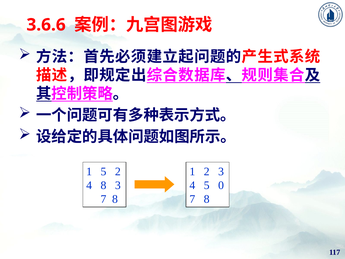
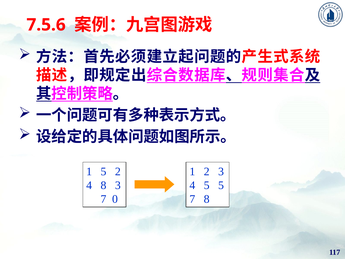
3.6.6: 3.6.6 -> 7.5.6 (46, 25)
5 0: 0 -> 5 (221, 185)
8: 8 -> 0 (115, 199)
